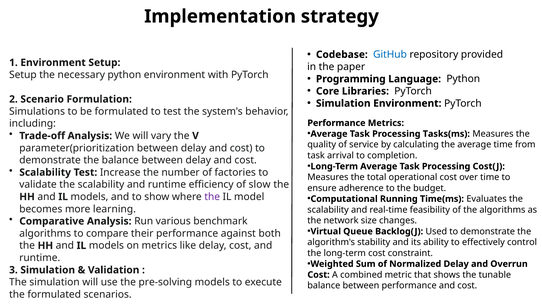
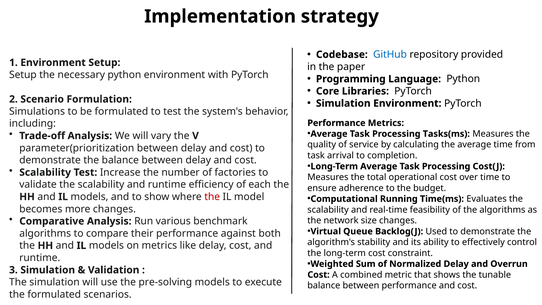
slow: slow -> each (260, 185)
the colour: purple -> red (212, 197)
more learning: learning -> changes (114, 209)
